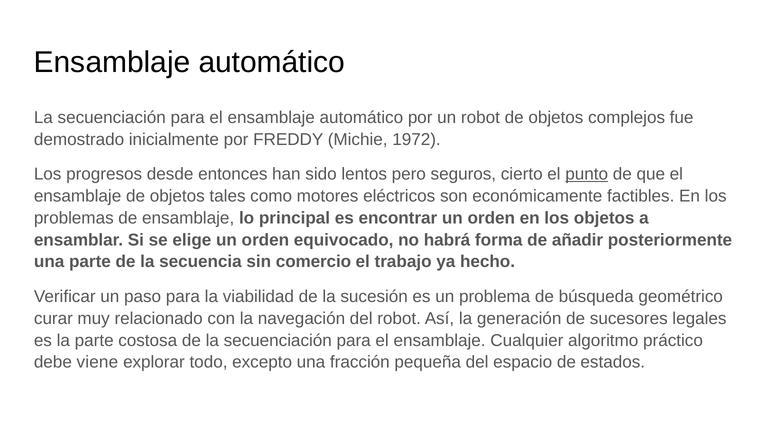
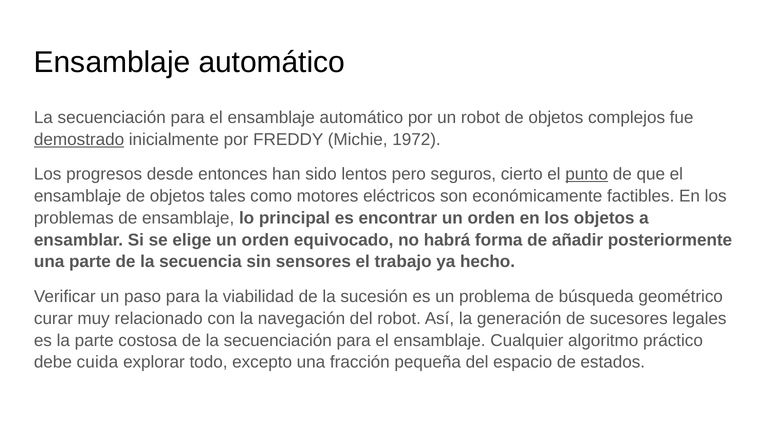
demostrado underline: none -> present (79, 139)
comercio: comercio -> sensores (313, 262)
viene: viene -> cuida (97, 362)
